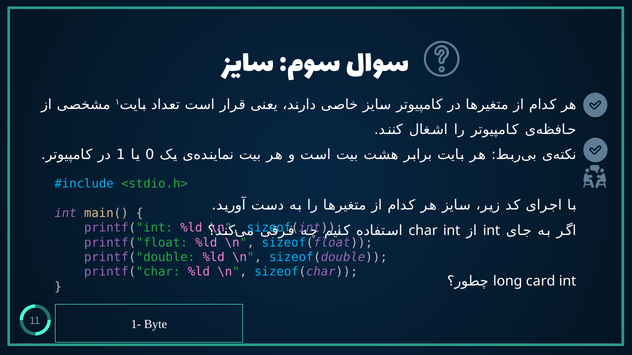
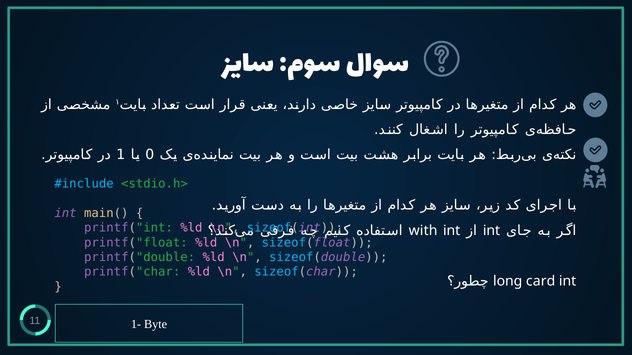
char: char -> with (423, 231)
